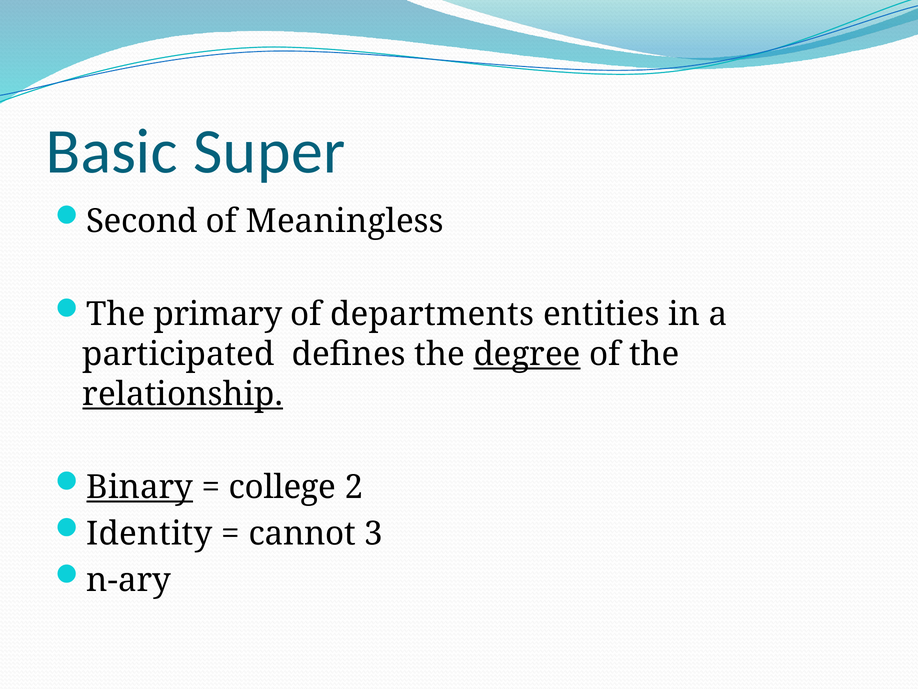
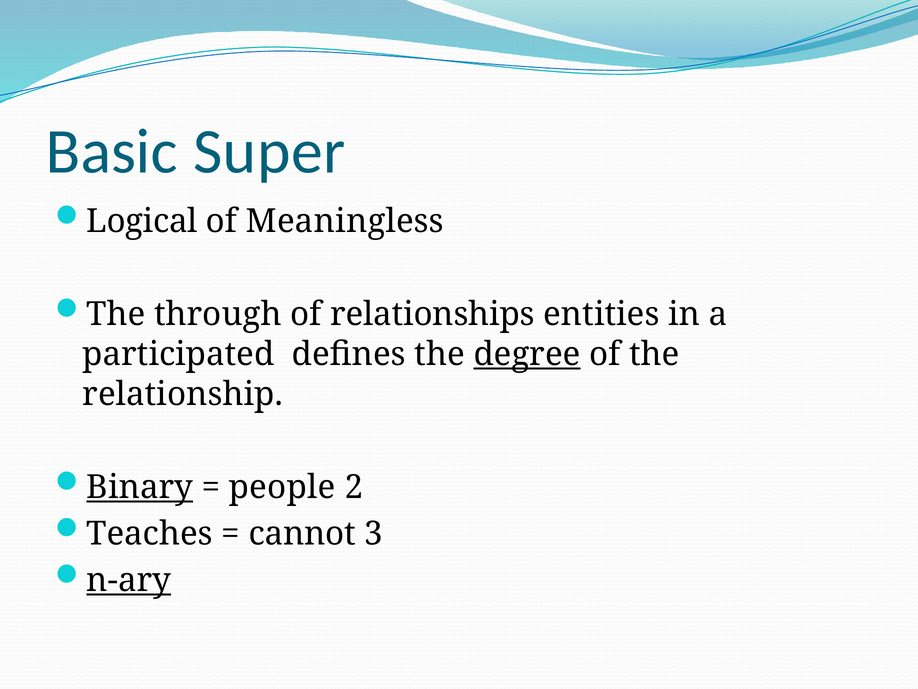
Second: Second -> Logical (142, 221)
primary: primary -> through (218, 314)
departments: departments -> relationships (432, 314)
relationship underline: present -> none (183, 394)
college: college -> people (282, 487)
Identity: Identity -> Teaches (150, 533)
n-ary underline: none -> present (129, 580)
